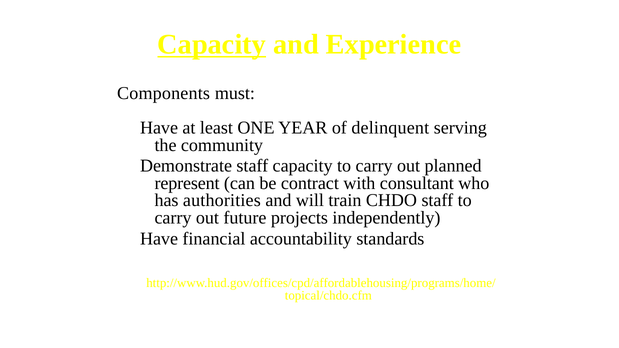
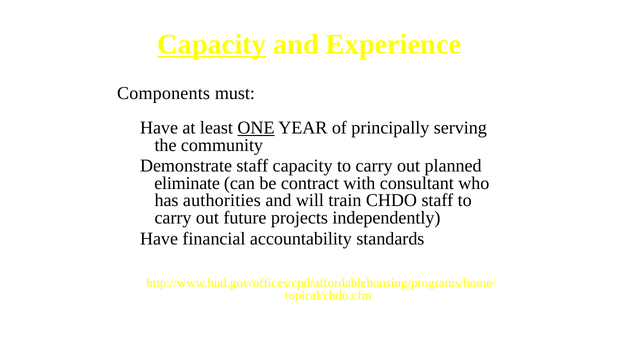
ONE underline: none -> present (256, 128)
delinquent: delinquent -> principally (390, 128)
represent: represent -> eliminate (187, 183)
